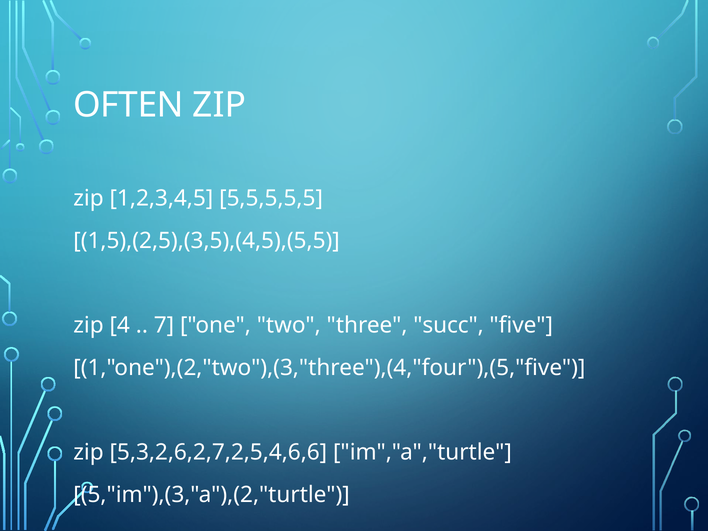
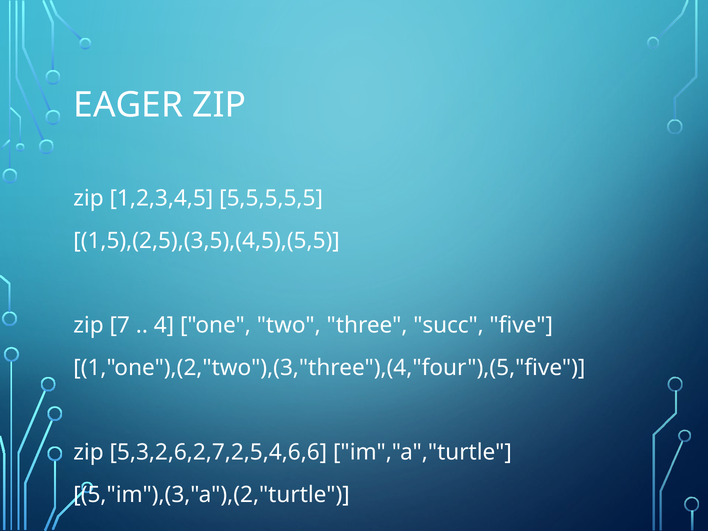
OFTEN: OFTEN -> EAGER (128, 105)
4: 4 -> 7 (120, 325)
7: 7 -> 4 (164, 325)
